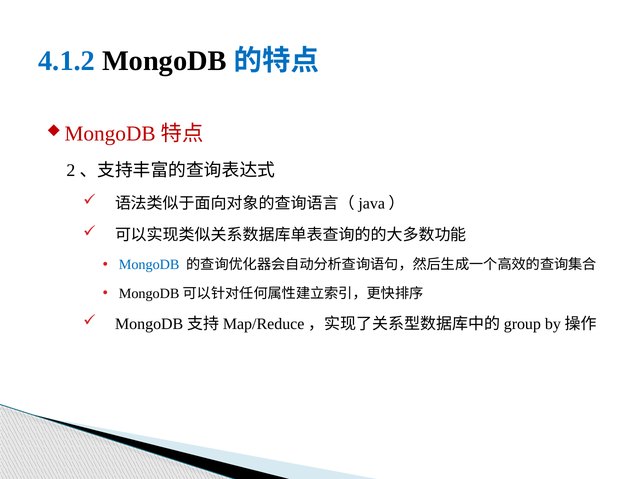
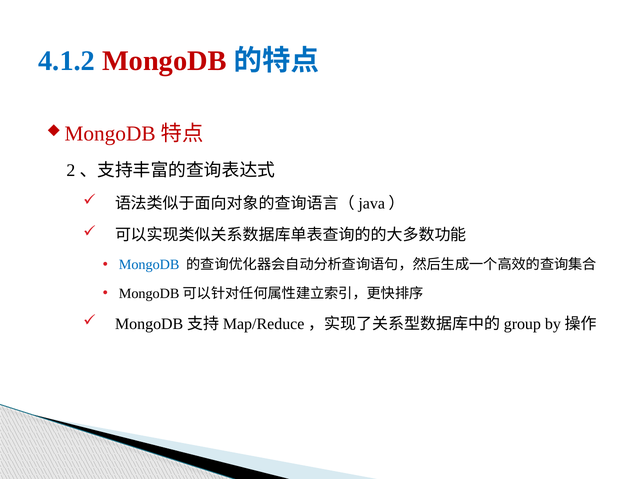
MongoDB colour: black -> red (164, 61)
